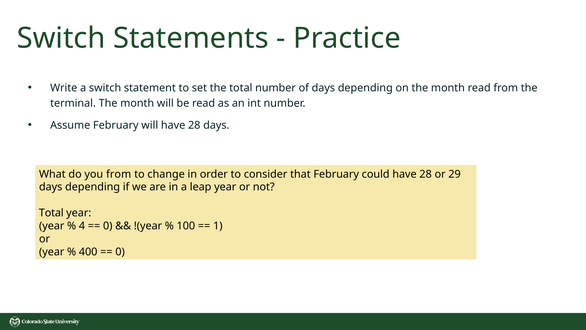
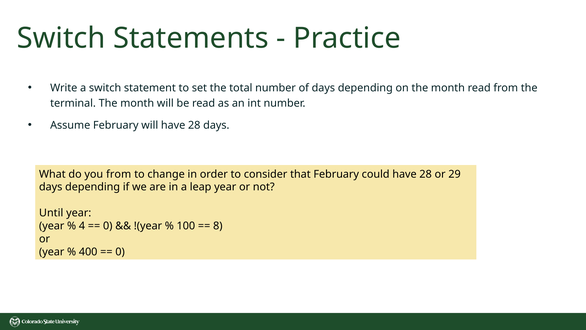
Total: Total -> Until (51, 213)
1: 1 -> 8 (218, 226)
